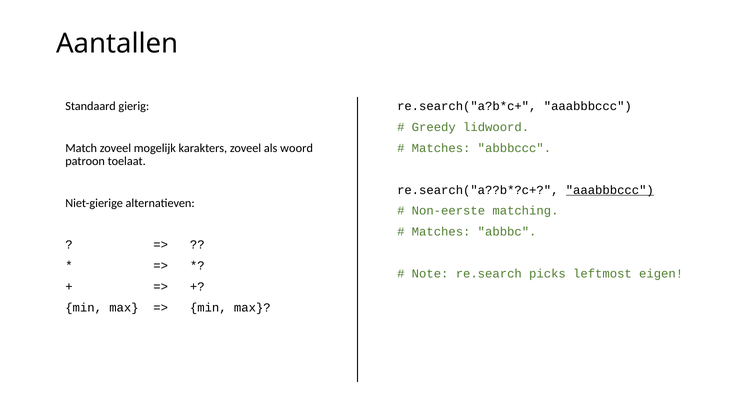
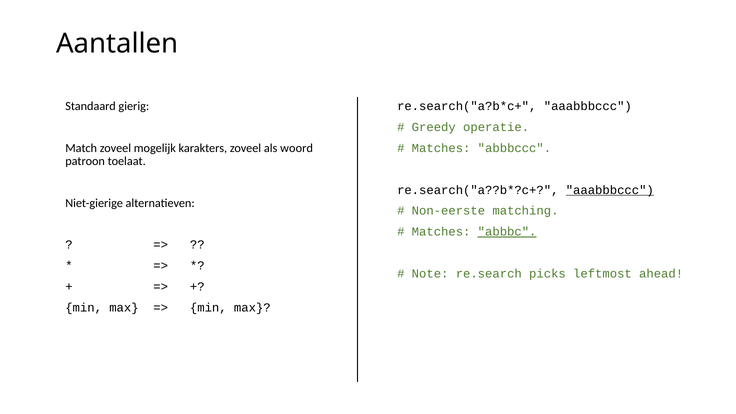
lidwoord: lidwoord -> operatie (496, 127)
abbbc underline: none -> present (507, 232)
eigen: eigen -> ahead (661, 273)
